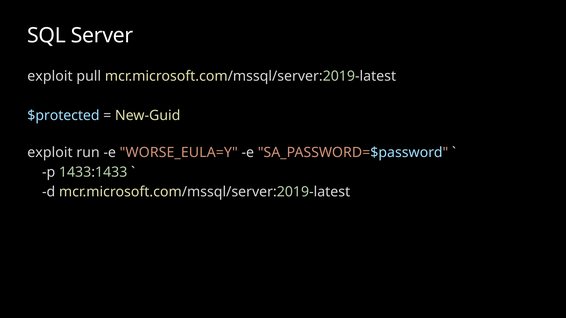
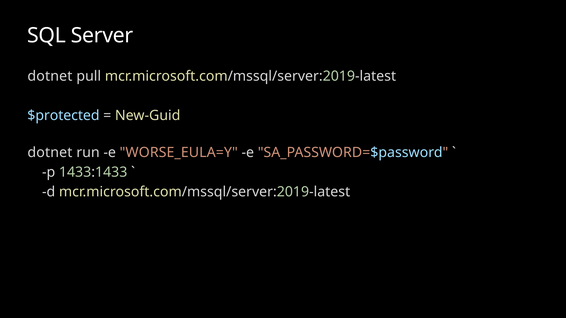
exploit: exploit -> dotnet (50, 76)
exploit: exploit -> dotnet (50, 153)
